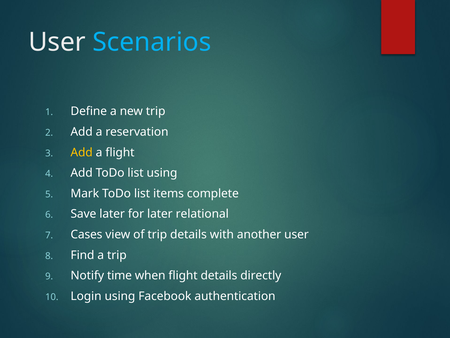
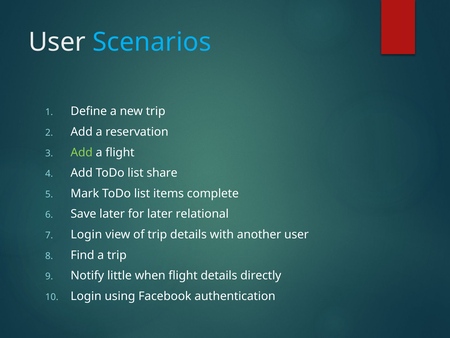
Add colour: yellow -> light green (82, 152)
list using: using -> share (162, 173)
Cases: Cases -> Login (86, 234)
time: time -> little (119, 275)
